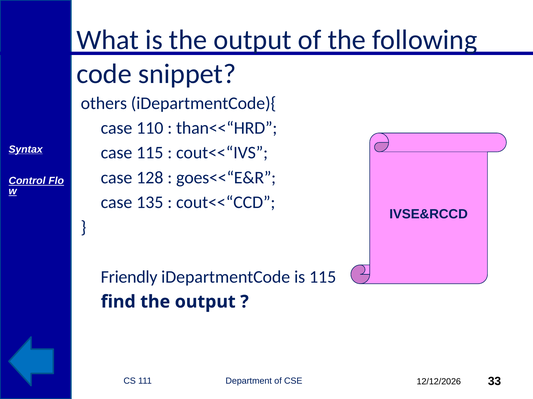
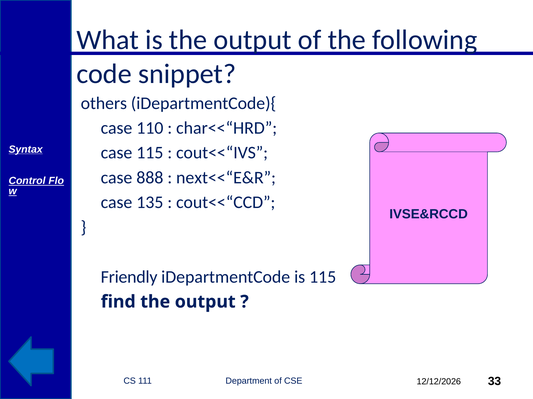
than<<“HRD: than<<“HRD -> char<<“HRD (227, 128)
128: 128 -> 888 (150, 178)
goes<<“E&R: goes<<“E&R -> next<<“E&R (226, 178)
